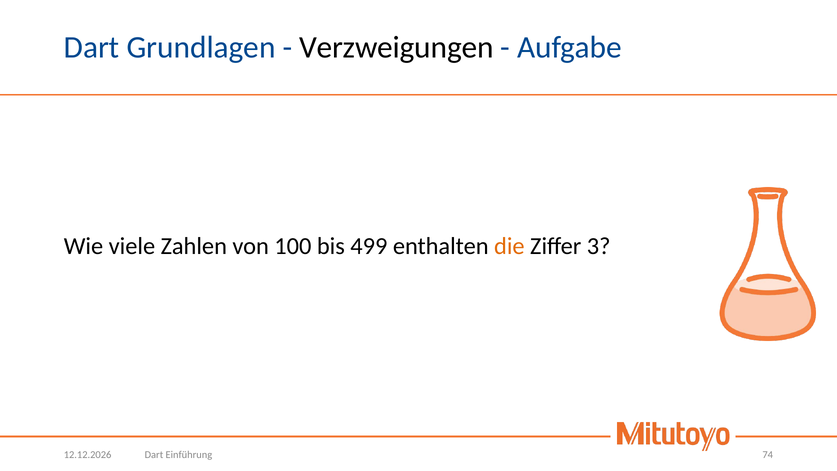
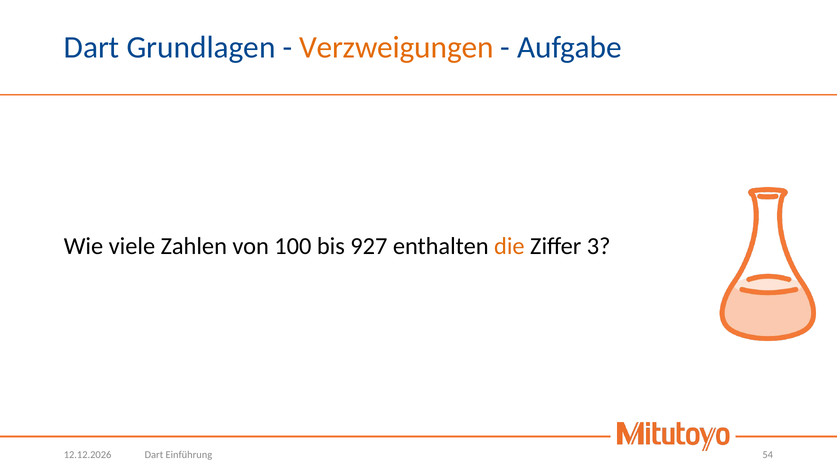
Verzweigungen colour: black -> orange (396, 47)
499: 499 -> 927 (369, 246)
74: 74 -> 54 (768, 455)
